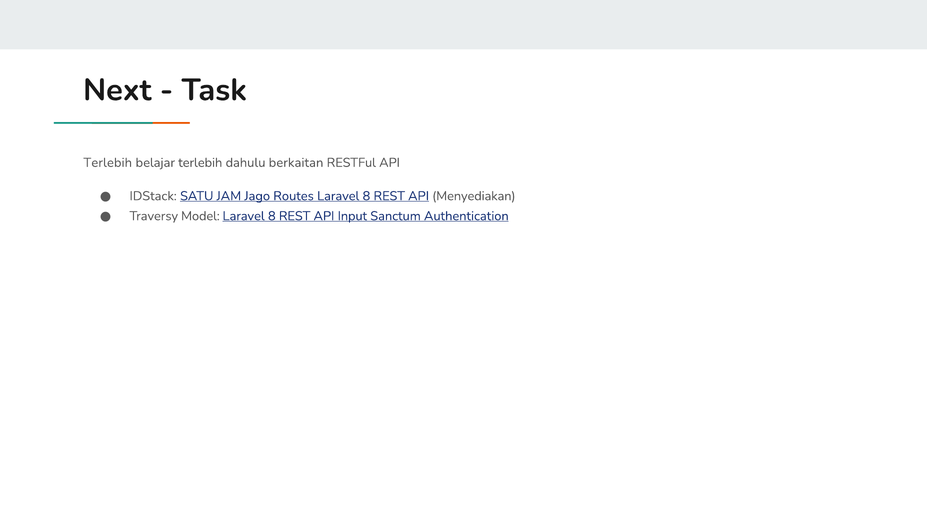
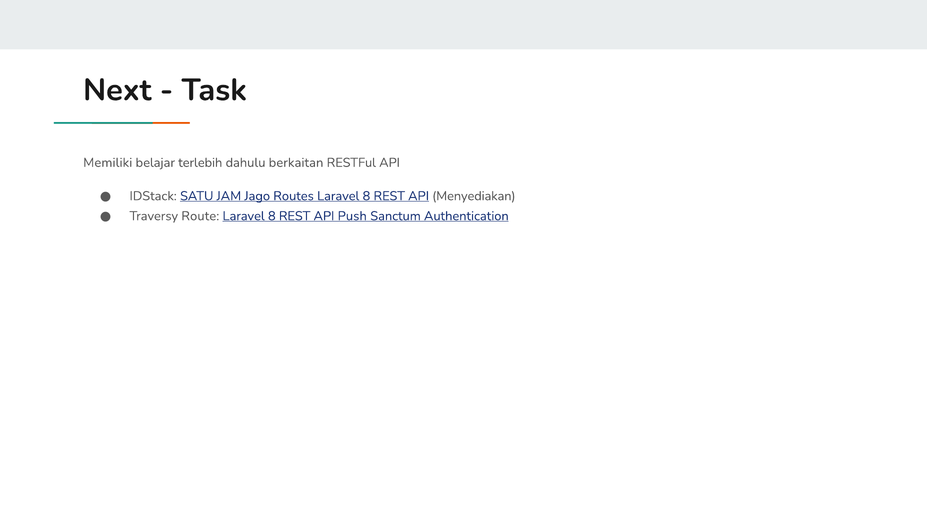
Terlebih: Terlebih -> Memiliki (108, 163)
Model: Model -> Route (200, 216)
Input: Input -> Push (352, 216)
